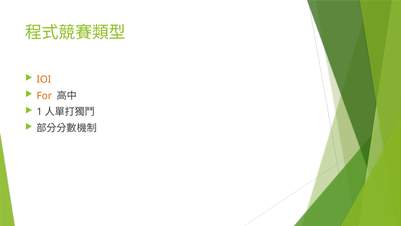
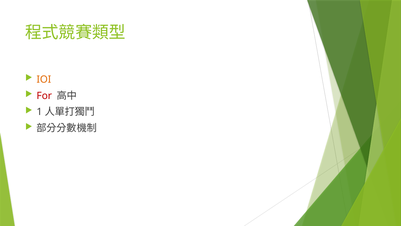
For colour: orange -> red (44, 95)
